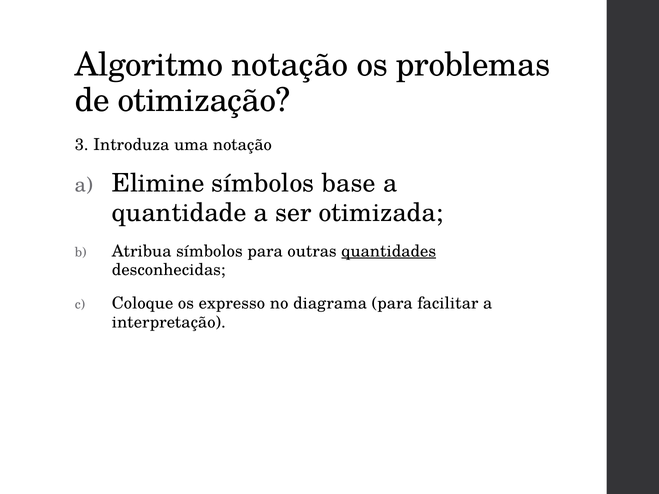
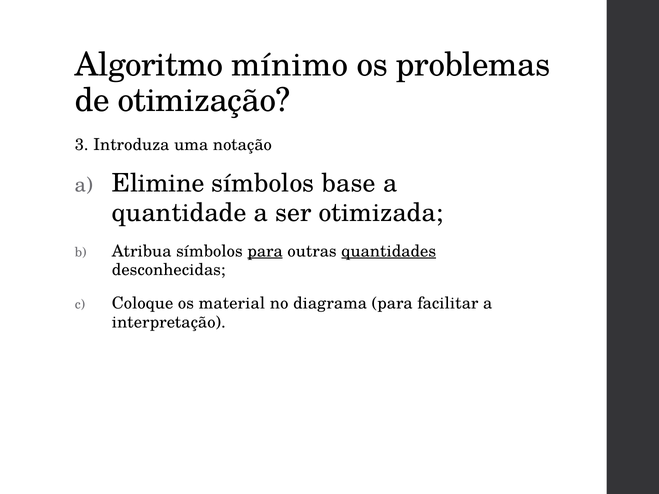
Algoritmo notação: notação -> mínimo (290, 65)
para underline: none -> present (265, 251)
expresso: expresso -> material (232, 303)
